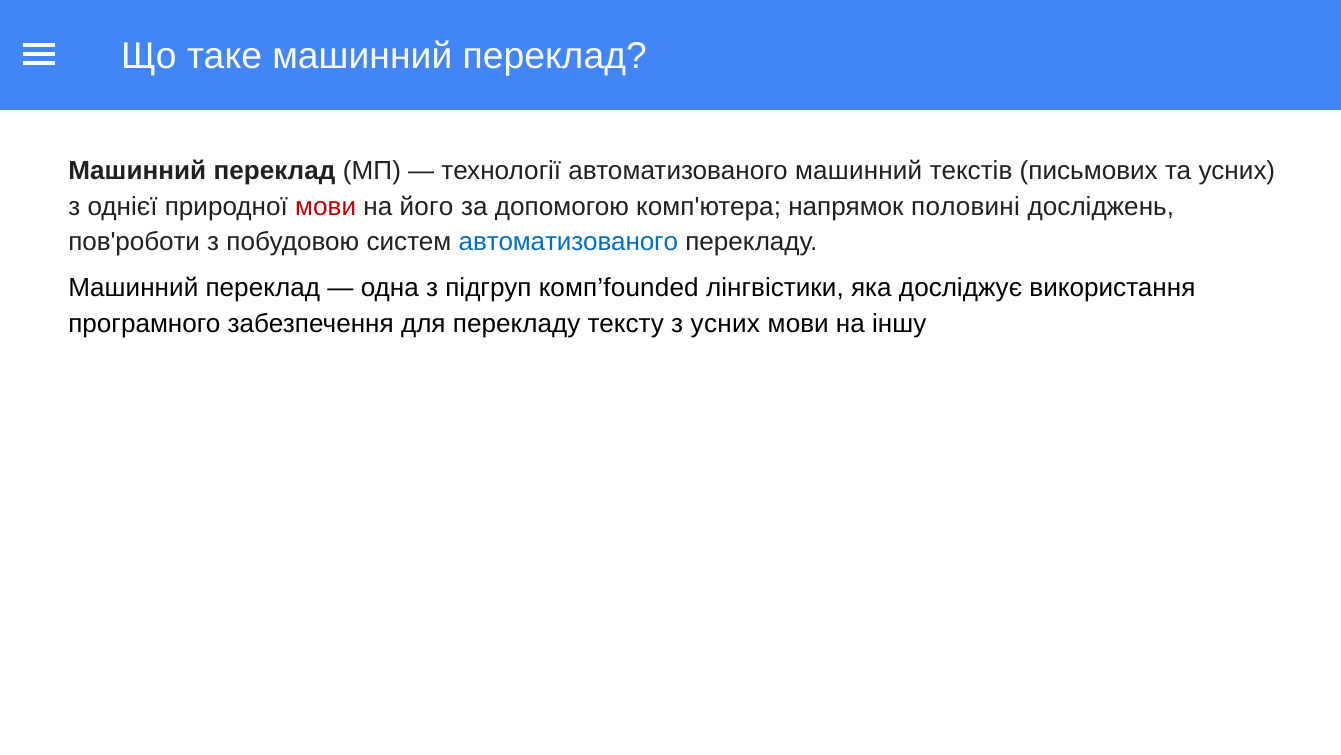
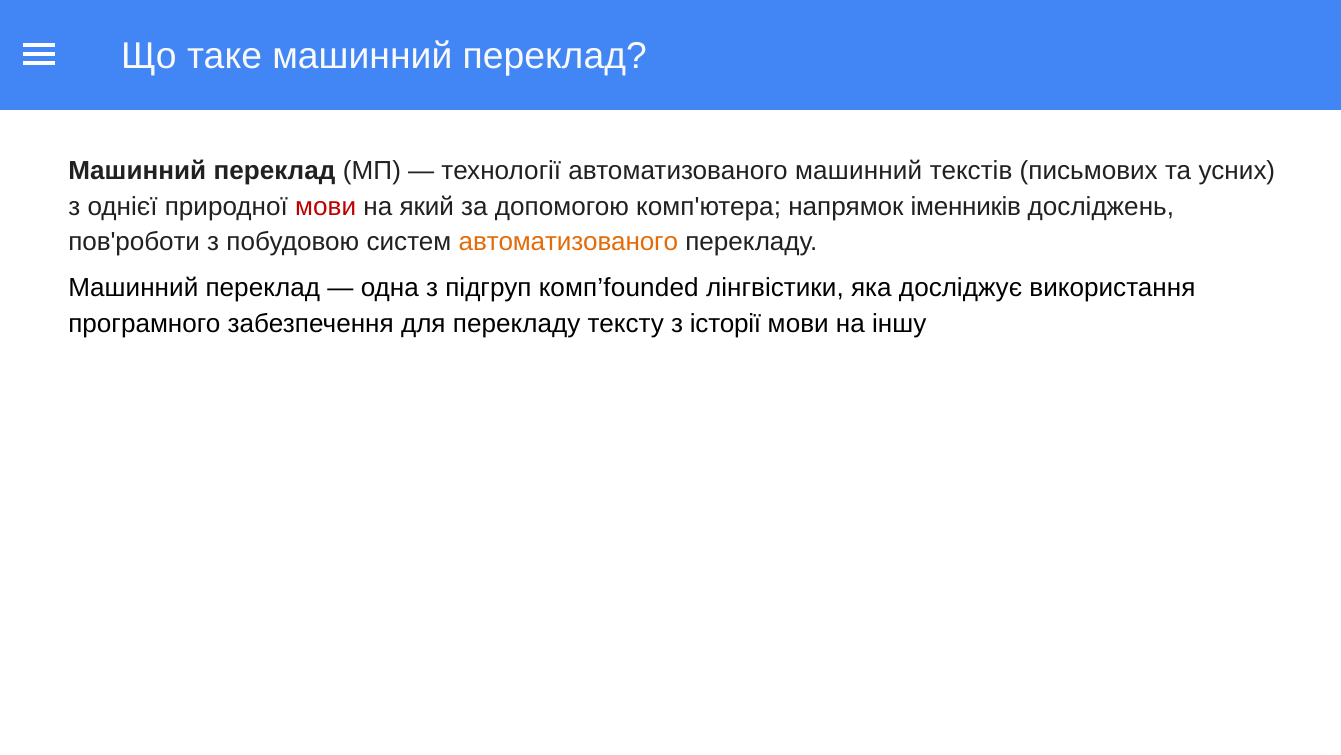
його: його -> який (427, 206)
половині: половині -> іменників (966, 206)
автоматизованого colour: blue -> orange (568, 242)
з усних: усних -> історії (726, 323)
